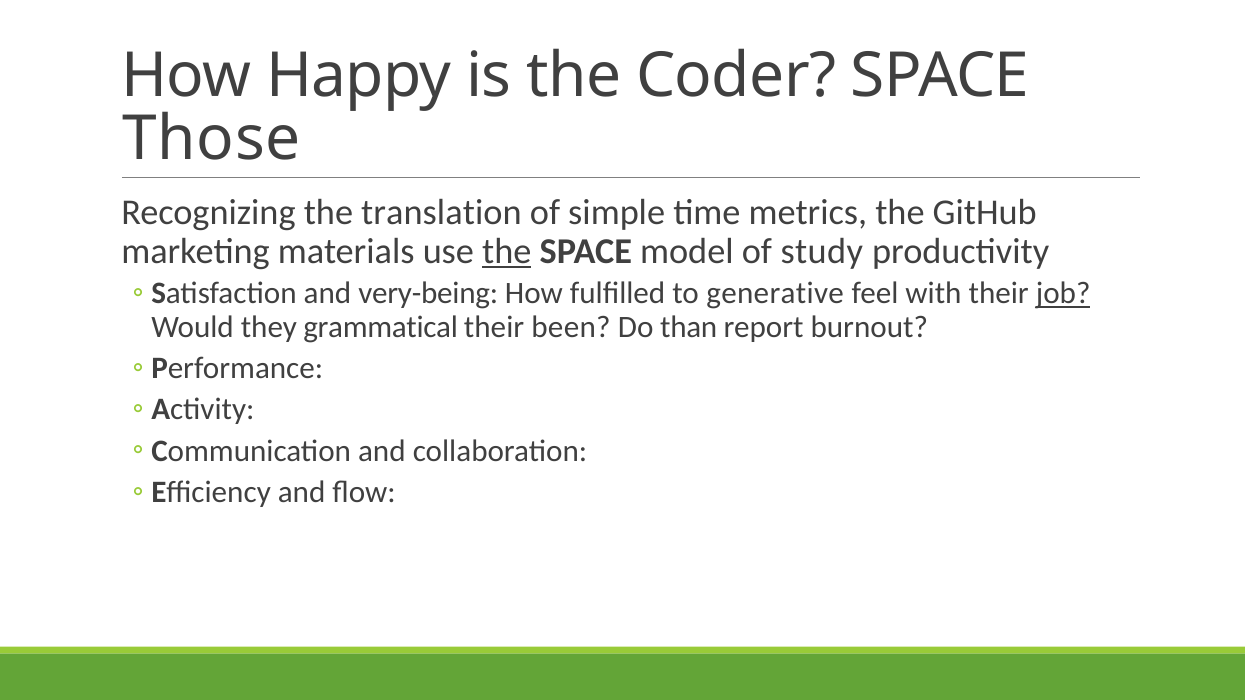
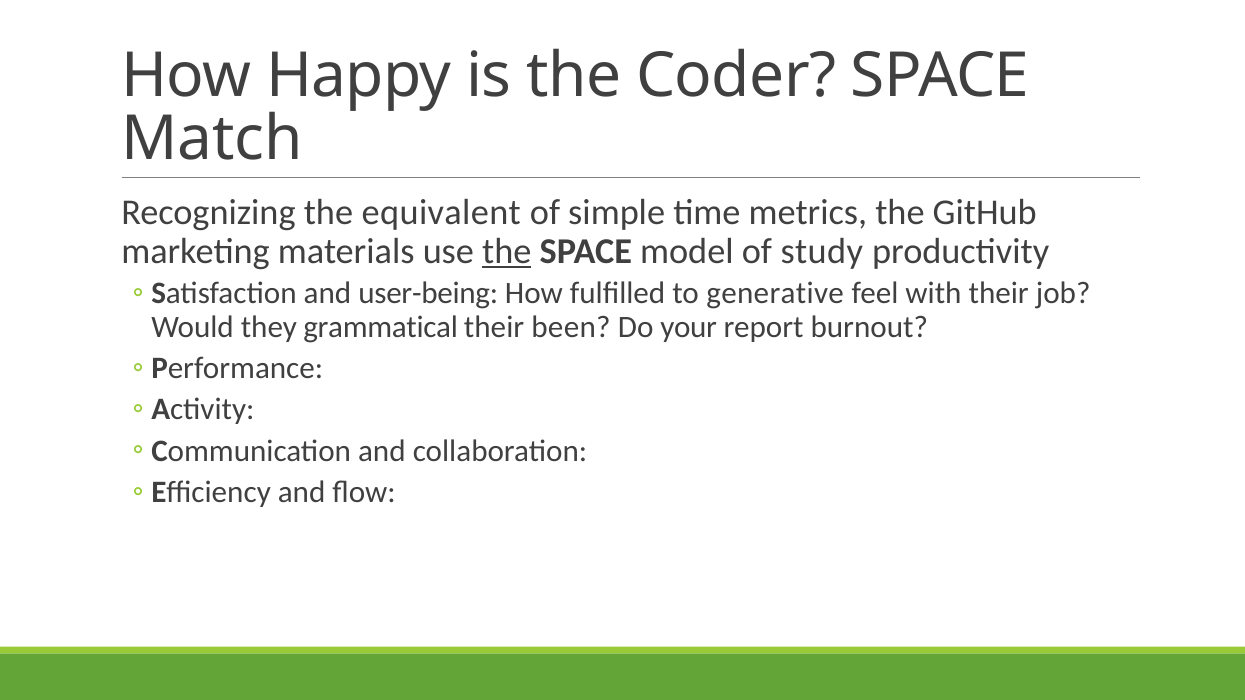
Those: Those -> Match (212, 139)
translation: translation -> equivalent (441, 213)
very-being: very-being -> user-being (428, 293)
job underline: present -> none (1063, 293)
than: than -> your (689, 327)
